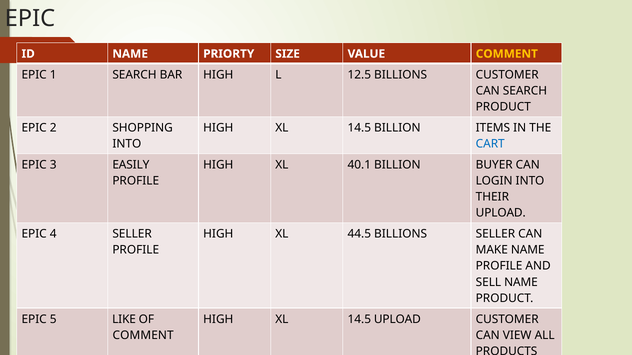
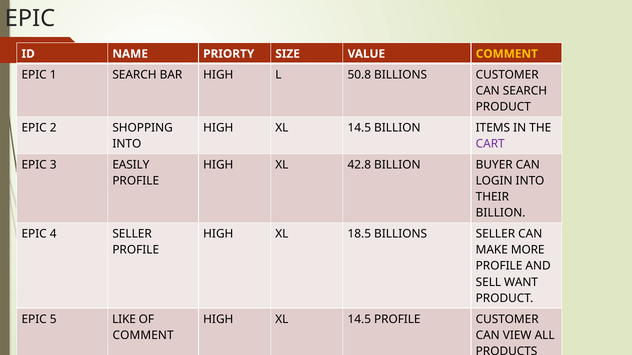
12.5: 12.5 -> 50.8 (359, 75)
CART colour: blue -> purple (490, 144)
40.1: 40.1 -> 42.8 (359, 165)
UPLOAD: UPLOAD -> BILLION (501, 213)
44.5: 44.5 -> 18.5 (359, 234)
MAKE NAME: NAME -> MORE (528, 250)
SELL NAME: NAME -> WANT (521, 283)
14.5 UPLOAD: UPLOAD -> PROFILE (397, 320)
